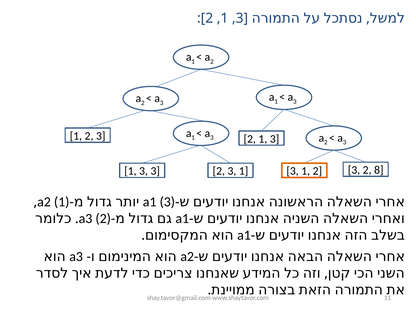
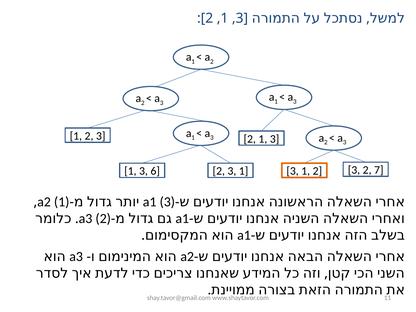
1 3 3: 3 -> 6 (155, 171)
8: 8 -> 7 (379, 170)
